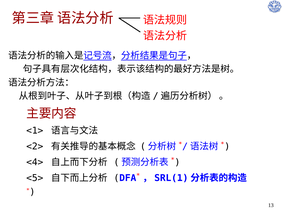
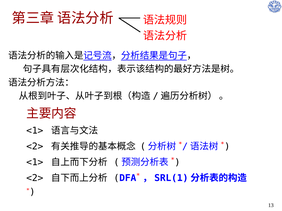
<4>: <4> -> <1> (35, 163)
<5>: <5> -> <2> (35, 178)
